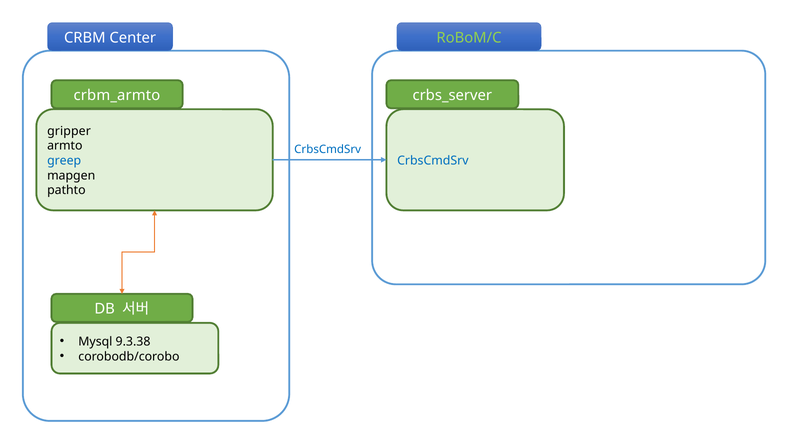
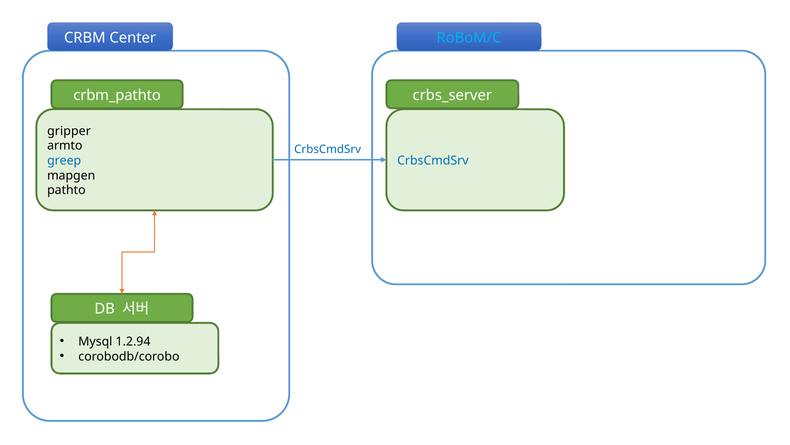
RoBoM/C colour: light green -> light blue (469, 38)
crbm_armto: crbm_armto -> crbm_pathto (117, 95)
9.3.38: 9.3.38 -> 1.2.94 (133, 341)
